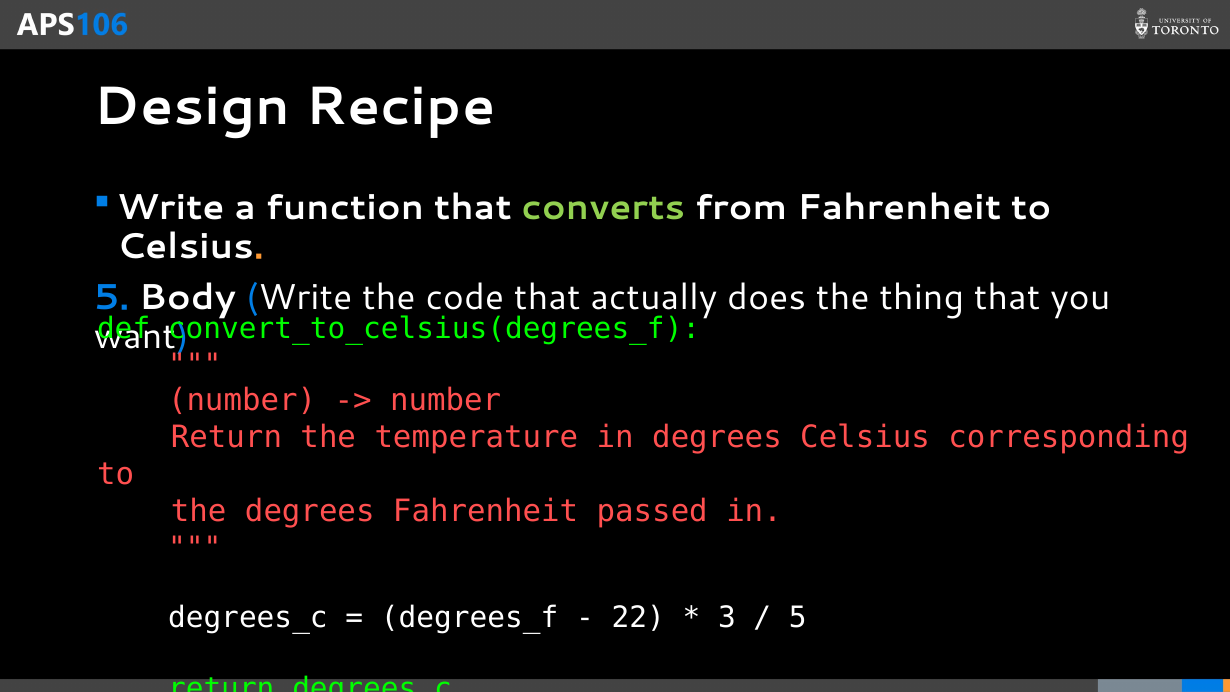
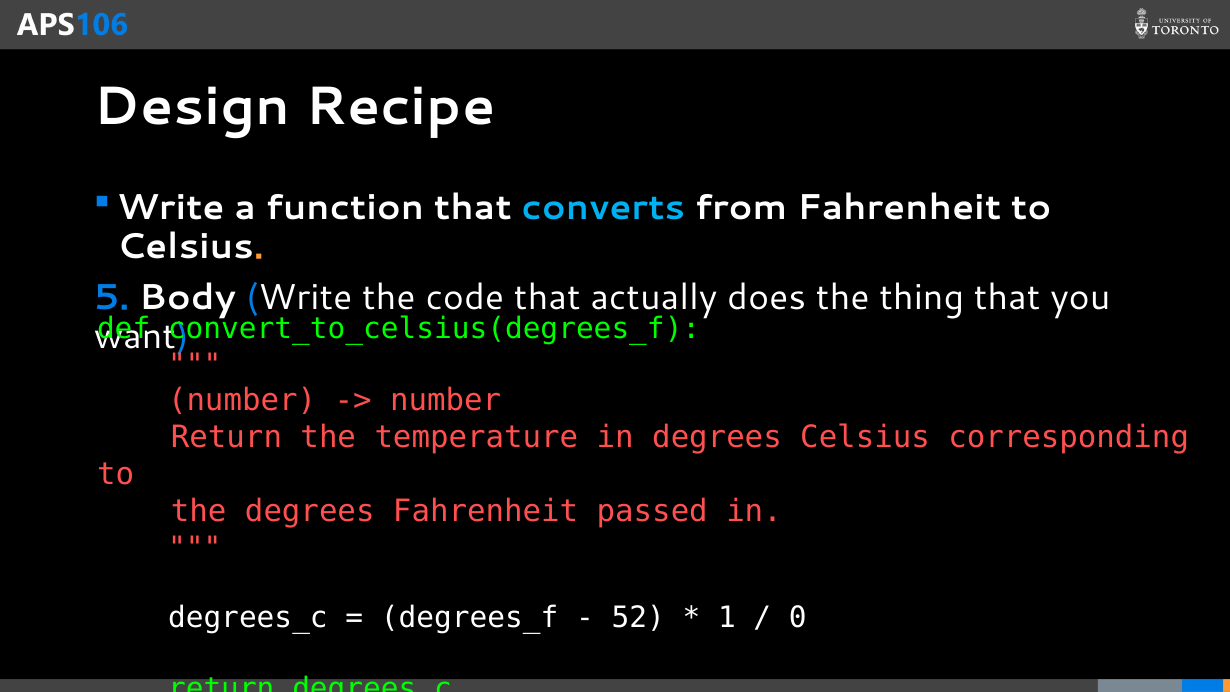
converts colour: light green -> light blue (603, 208)
22: 22 -> 52 (638, 618)
3: 3 -> 1 (727, 618)
5: 5 -> 0 (798, 618)
